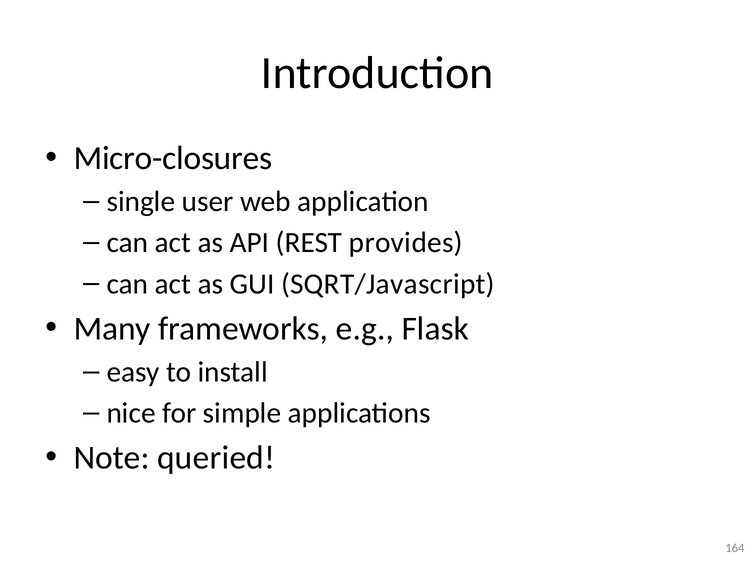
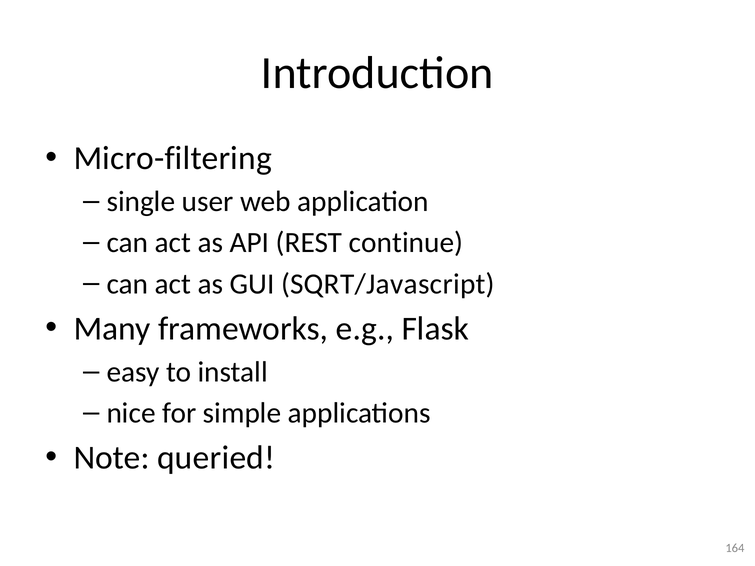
Micro-closures: Micro-closures -> Micro-filtering (173, 158)
provides: provides -> continue (406, 243)
